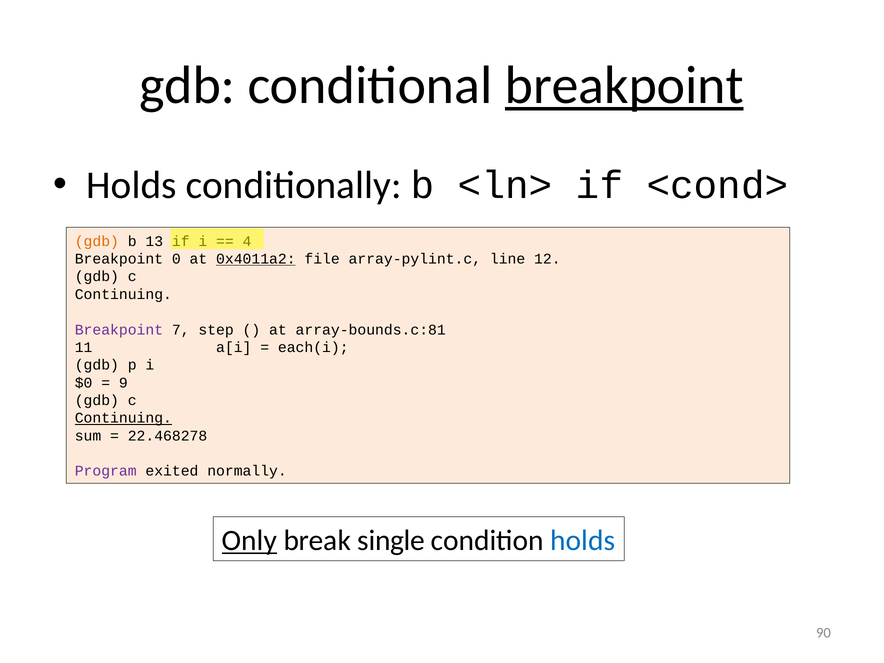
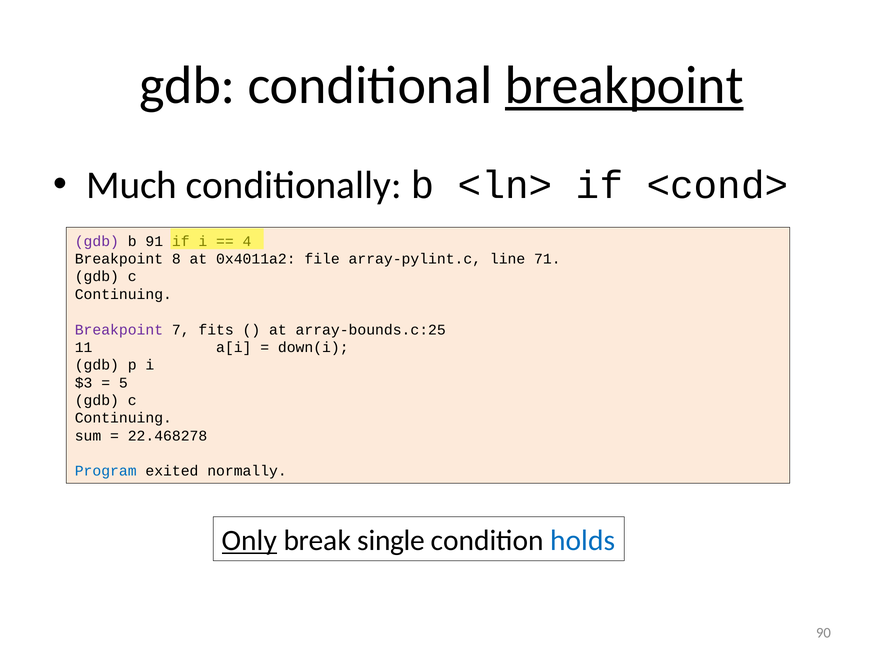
Holds: Holds -> Much (132, 185)
gdb colour: orange -> purple (97, 241)
13: 13 -> 91 (154, 241)
0: 0 -> 8 (176, 259)
0x4011a2 underline: present -> none (256, 259)
12: 12 -> 71 (547, 259)
step: step -> fits (216, 330)
array-bounds.c:81: array-bounds.c:81 -> array-bounds.c:25 (371, 330)
each(i: each(i -> down(i (313, 347)
$0: $0 -> $3 (84, 383)
9: 9 -> 5 (123, 383)
Continuing underline: present -> none (123, 418)
Program colour: purple -> blue (106, 471)
